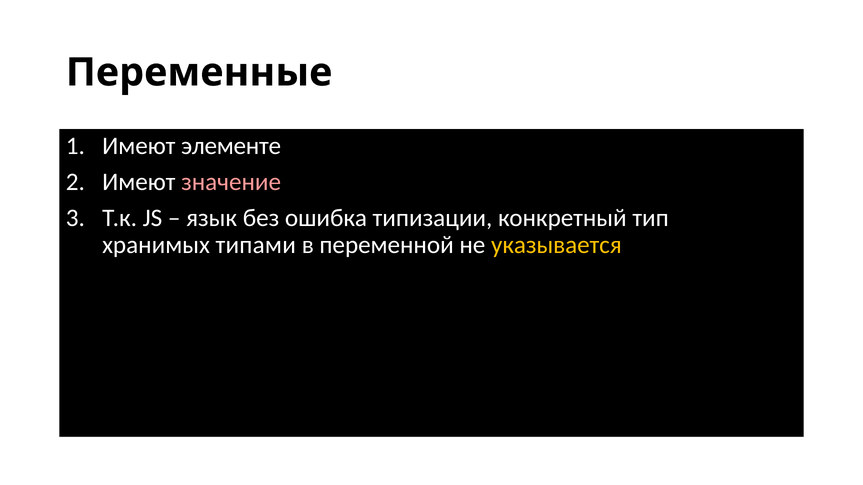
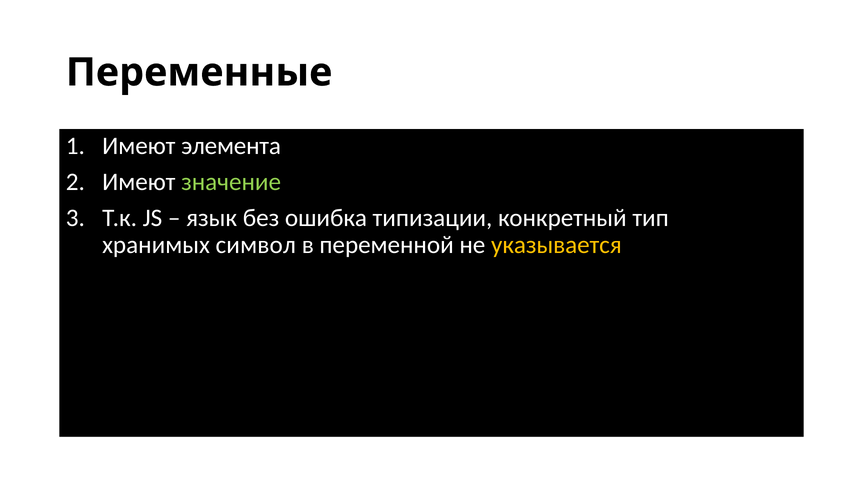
элементе: элементе -> элемента (231, 146)
значение colour: pink -> light green (231, 182)
типами: типами -> символ (256, 245)
